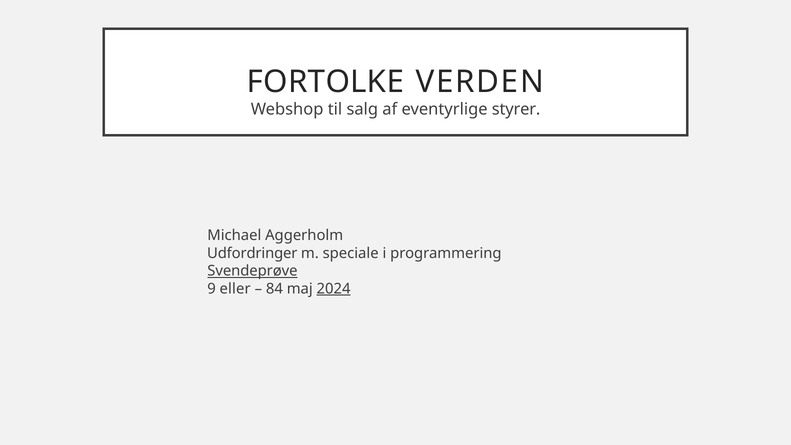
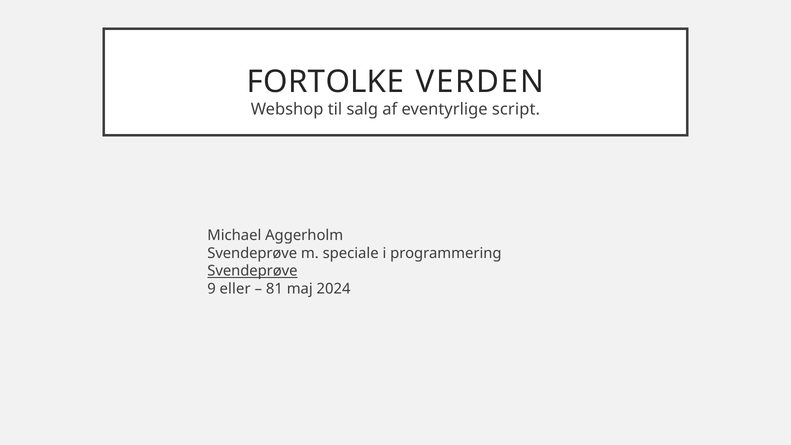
styrer: styrer -> script (516, 109)
Udfordringer: Udfordringer -> Svendeprøve (252, 253)
84: 84 -> 81 (274, 289)
2024 underline: present -> none (334, 289)
